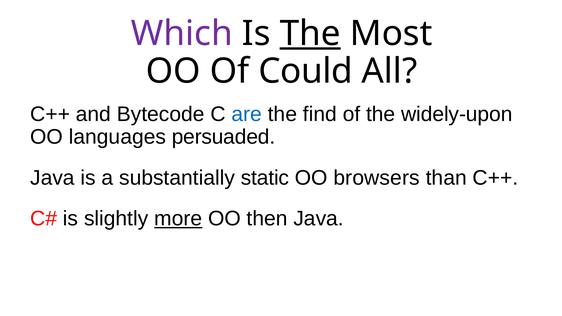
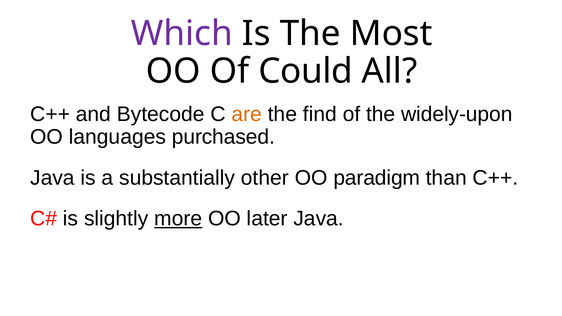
The underline: present -> none (310, 33)
are colour: blue -> orange (247, 114)
persuaded: persuaded -> purchased (223, 137)
static: static -> other (265, 178)
browsers: browsers -> paradigm (377, 178)
then: then -> later (267, 219)
